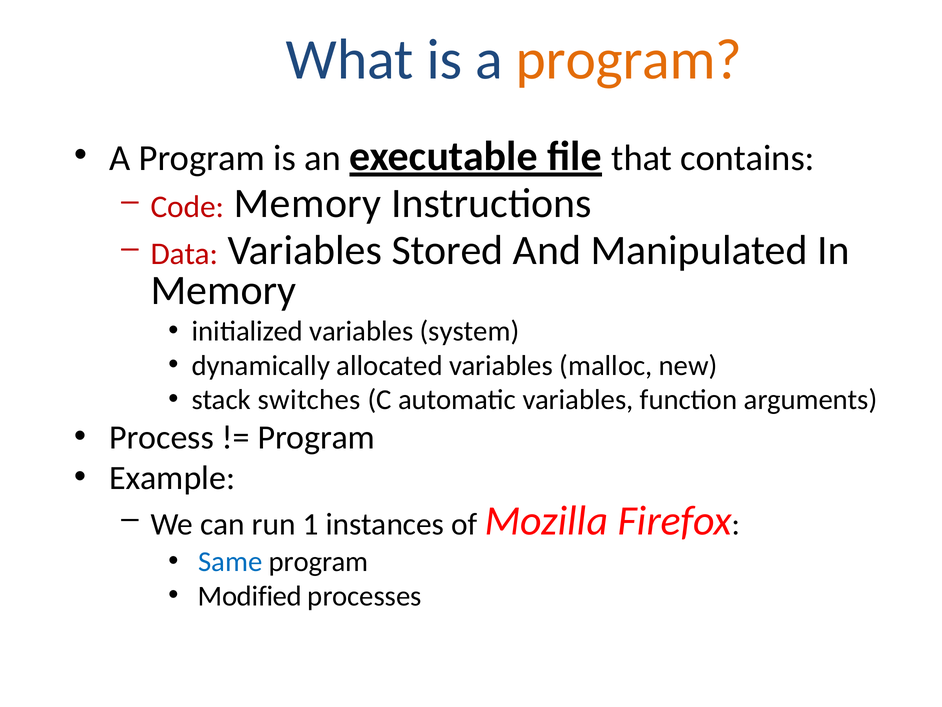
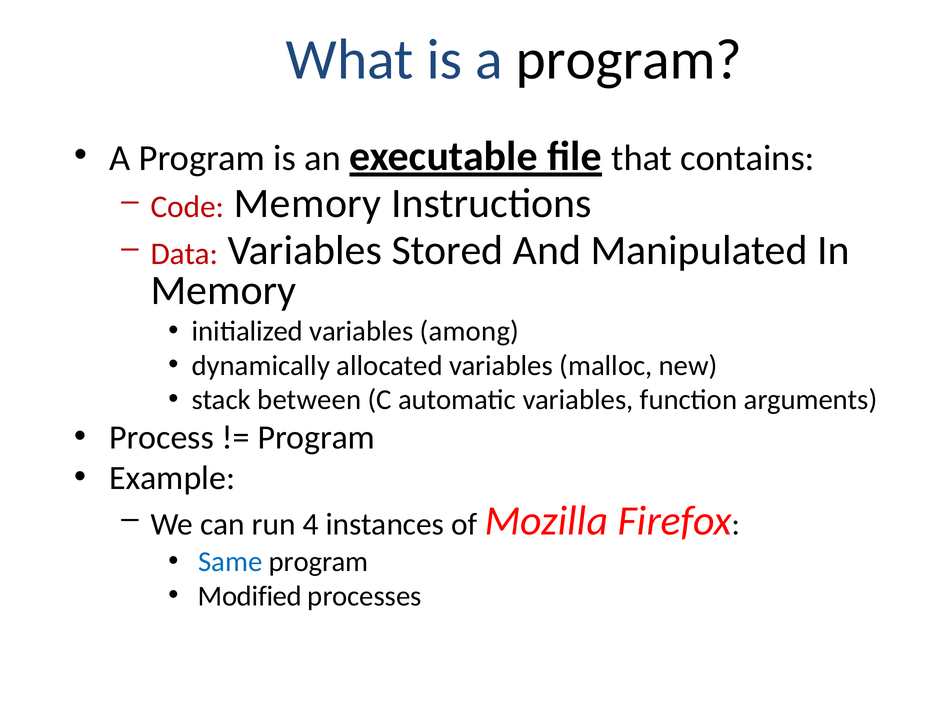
program colour: orange -> black (629, 60)
system: system -> among (469, 331)
switches: switches -> between (309, 399)
1: 1 -> 4 (311, 524)
